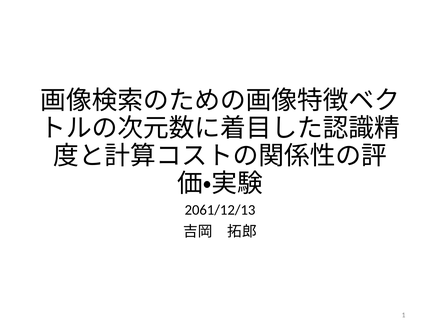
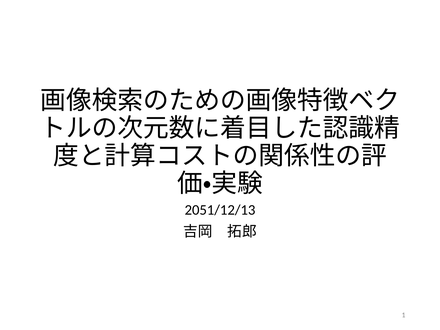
2061/12/13: 2061/12/13 -> 2051/12/13 (220, 210)
